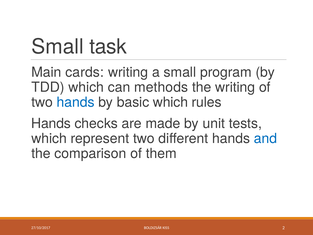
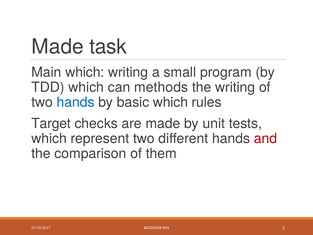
Small: Small -> Made (58, 47)
Main cards: cards -> which (85, 72)
Hands: Hands -> Target (51, 123)
and colour: blue -> red (266, 138)
